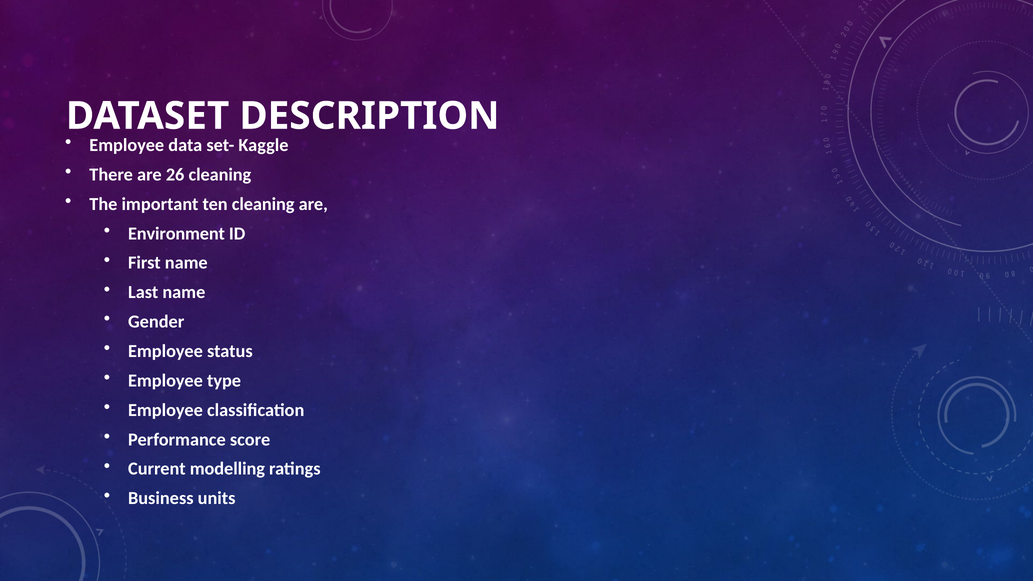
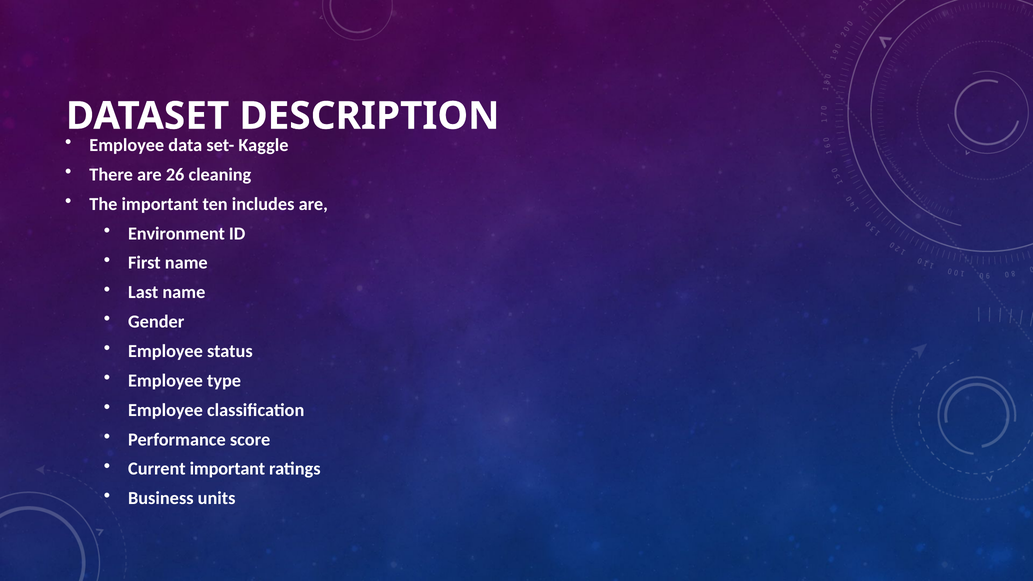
ten cleaning: cleaning -> includes (263, 204)
Current modelling: modelling -> important (227, 469)
